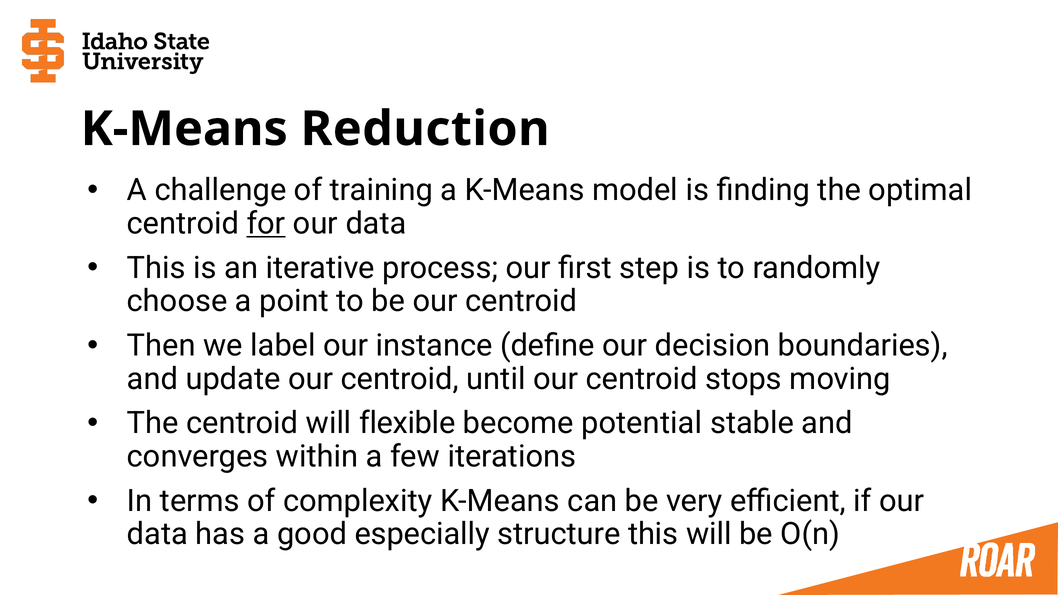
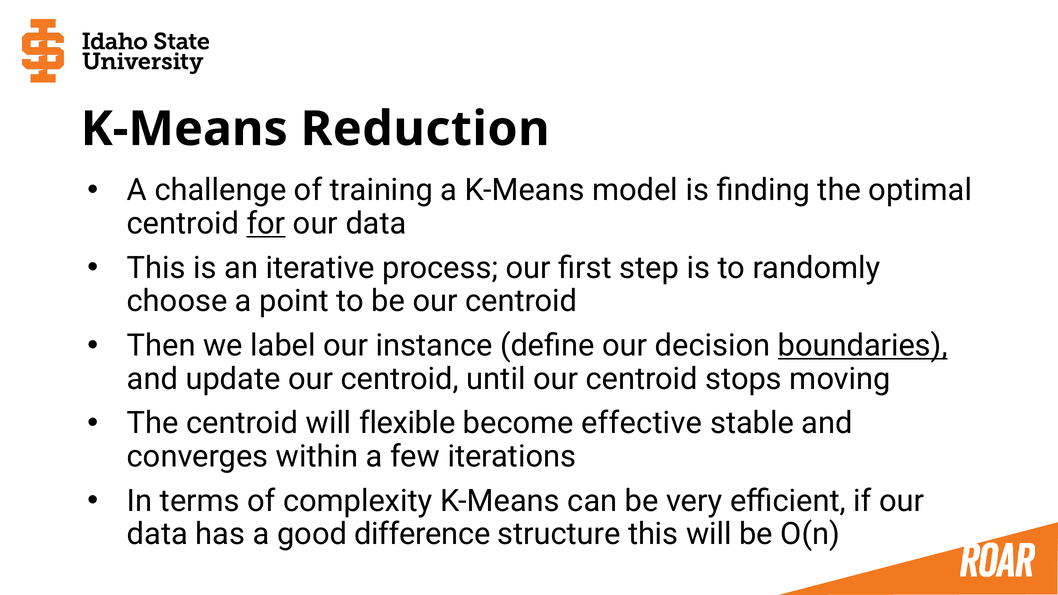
boundaries underline: none -> present (863, 346)
potential: potential -> effective (642, 423)
especially: especially -> difference (422, 534)
